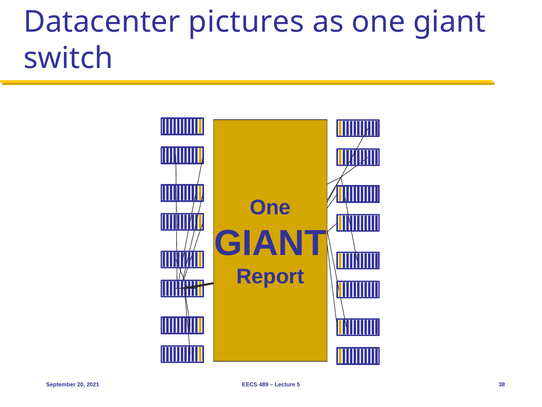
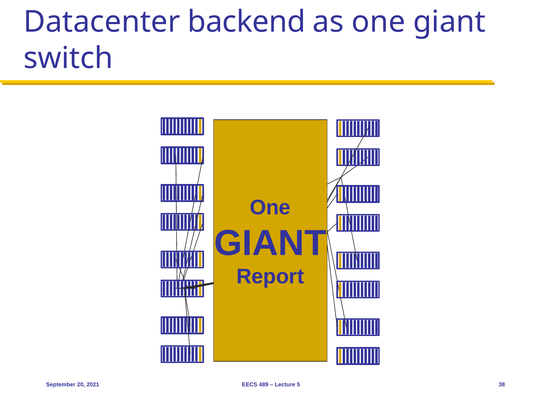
pictures: pictures -> backend (247, 22)
